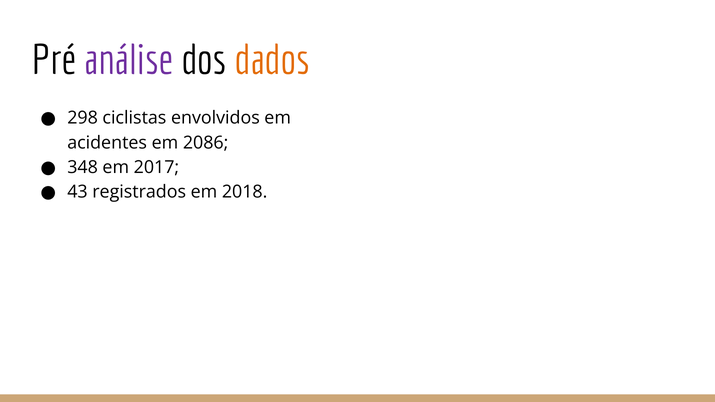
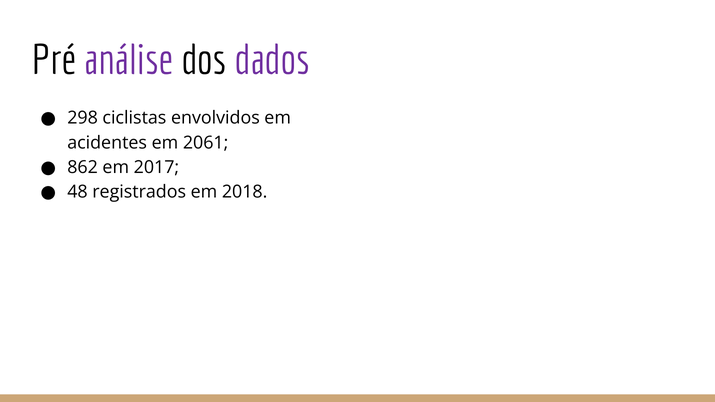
dados colour: orange -> purple (272, 60)
2086: 2086 -> 2061 (206, 143)
348: 348 -> 862 (83, 167)
43: 43 -> 48 (77, 192)
